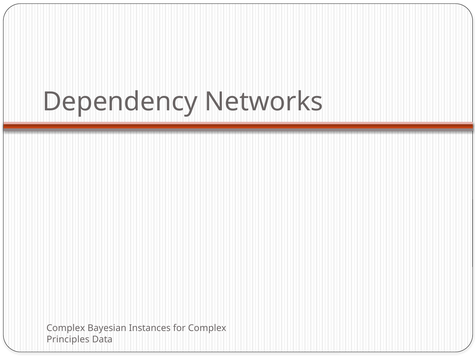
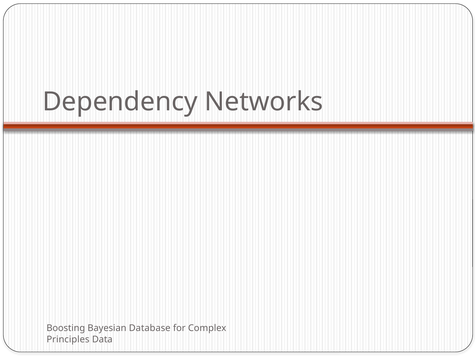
Complex: Complex -> Boosting (66, 328)
Instances: Instances -> Database (150, 328)
